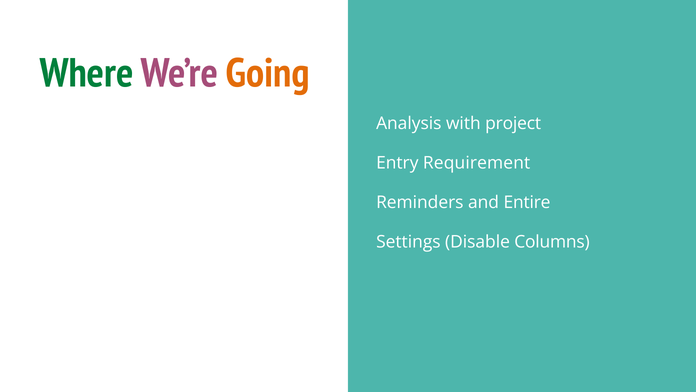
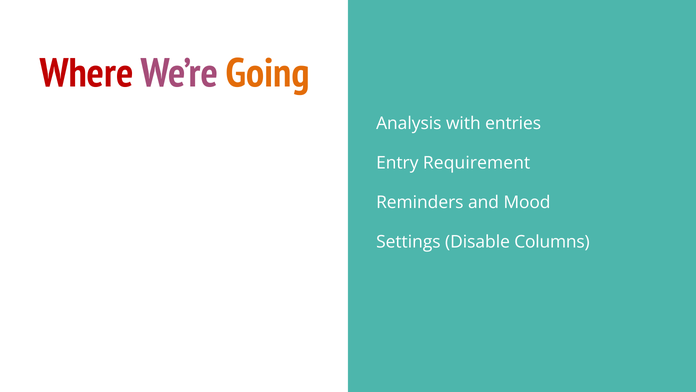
Where colour: green -> red (86, 73)
project: project -> entries (513, 124)
Entire: Entire -> Mood (527, 202)
